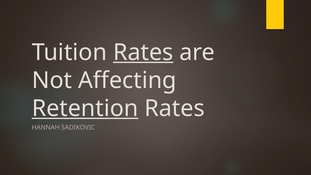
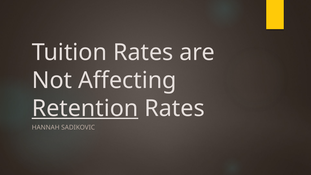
Rates underline: present -> none (143, 52)
